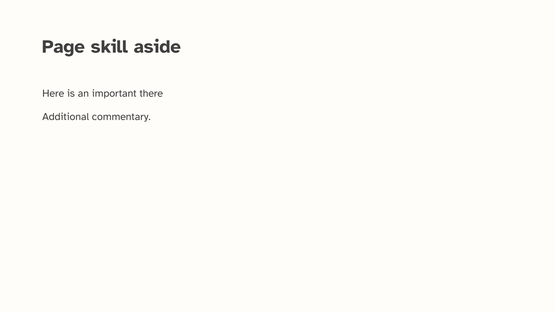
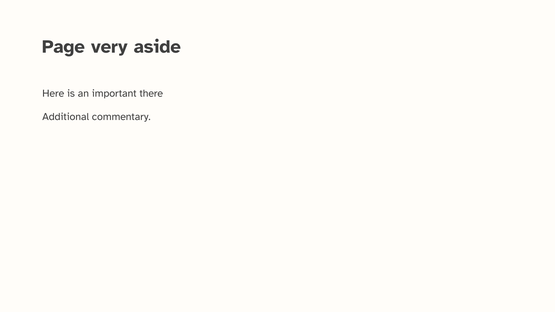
skill: skill -> very (109, 47)
